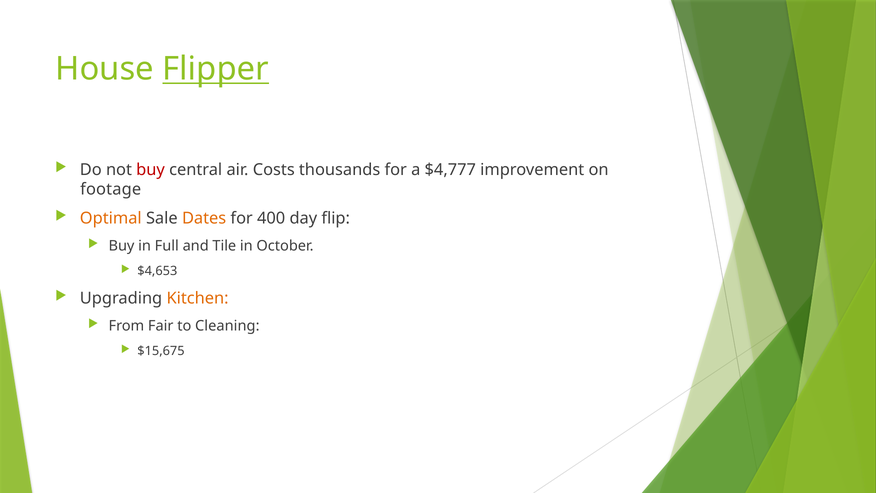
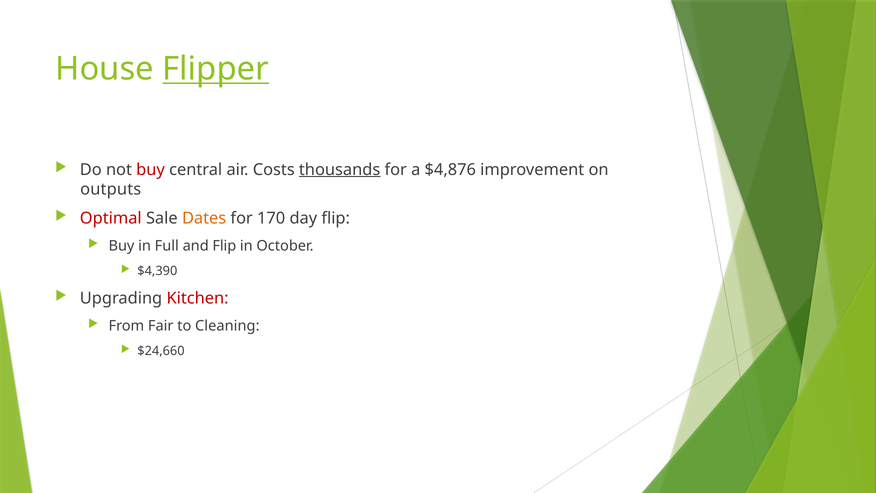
thousands underline: none -> present (340, 170)
$4,777: $4,777 -> $4,876 (450, 170)
footage: footage -> outputs (111, 189)
Optimal colour: orange -> red (111, 218)
400: 400 -> 170 (271, 218)
and Tile: Tile -> Flip (224, 246)
$4,653: $4,653 -> $4,390 (157, 271)
Kitchen colour: orange -> red (198, 298)
$15,675: $15,675 -> $24,660 (161, 351)
